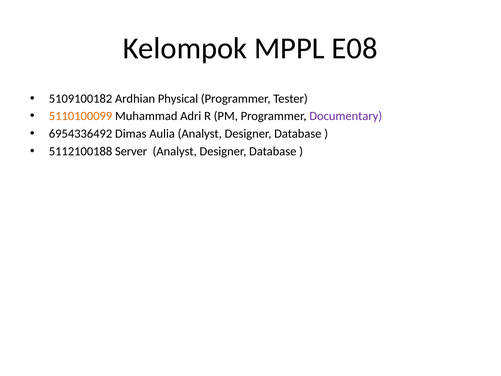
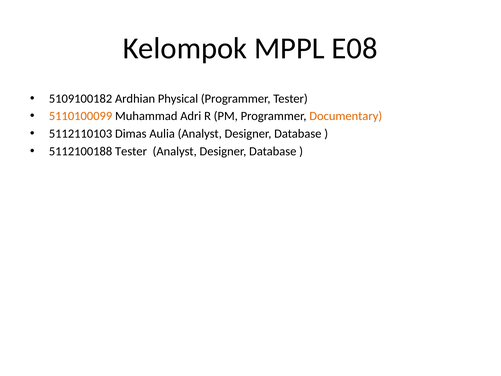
Documentary colour: purple -> orange (346, 116)
6954336492: 6954336492 -> 5112110103 (81, 134)
5112100188 Server: Server -> Tester (131, 151)
